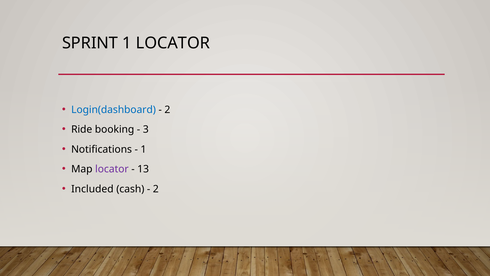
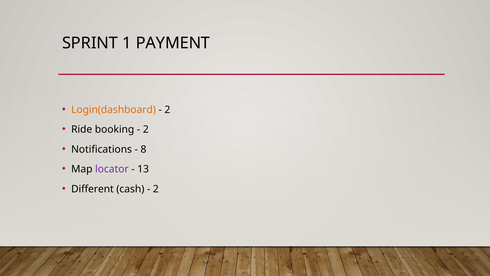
1 LOCATOR: LOCATOR -> PAYMENT (173, 43)
Login(dashboard colour: blue -> orange (114, 109)
3: 3 -> 2 (146, 129)
1: 1 -> 8 (143, 149)
Included: Included -> Different (92, 189)
